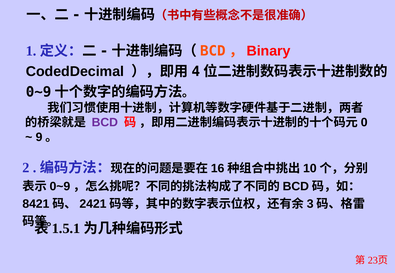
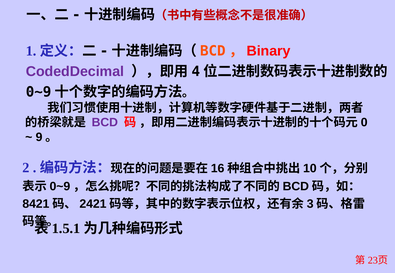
CodedDecimal colour: black -> purple (75, 72)
